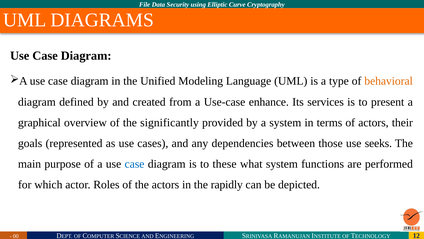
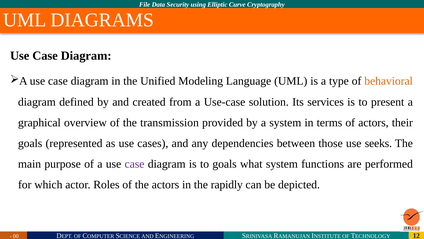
enhance: enhance -> solution (269, 102)
significantly: significantly -> transmission (170, 122)
case colour: blue -> purple (135, 164)
to these: these -> goals (225, 164)
